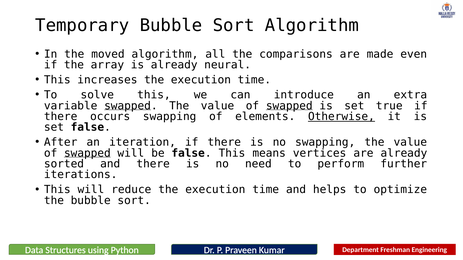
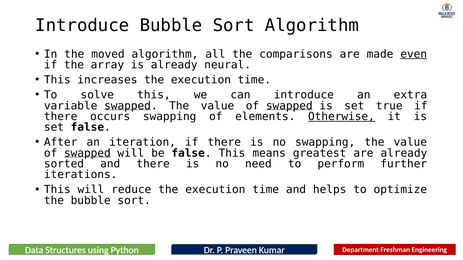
Temporary: Temporary -> Introduce (82, 25)
even underline: none -> present (414, 54)
vertices: vertices -> greatest (320, 153)
